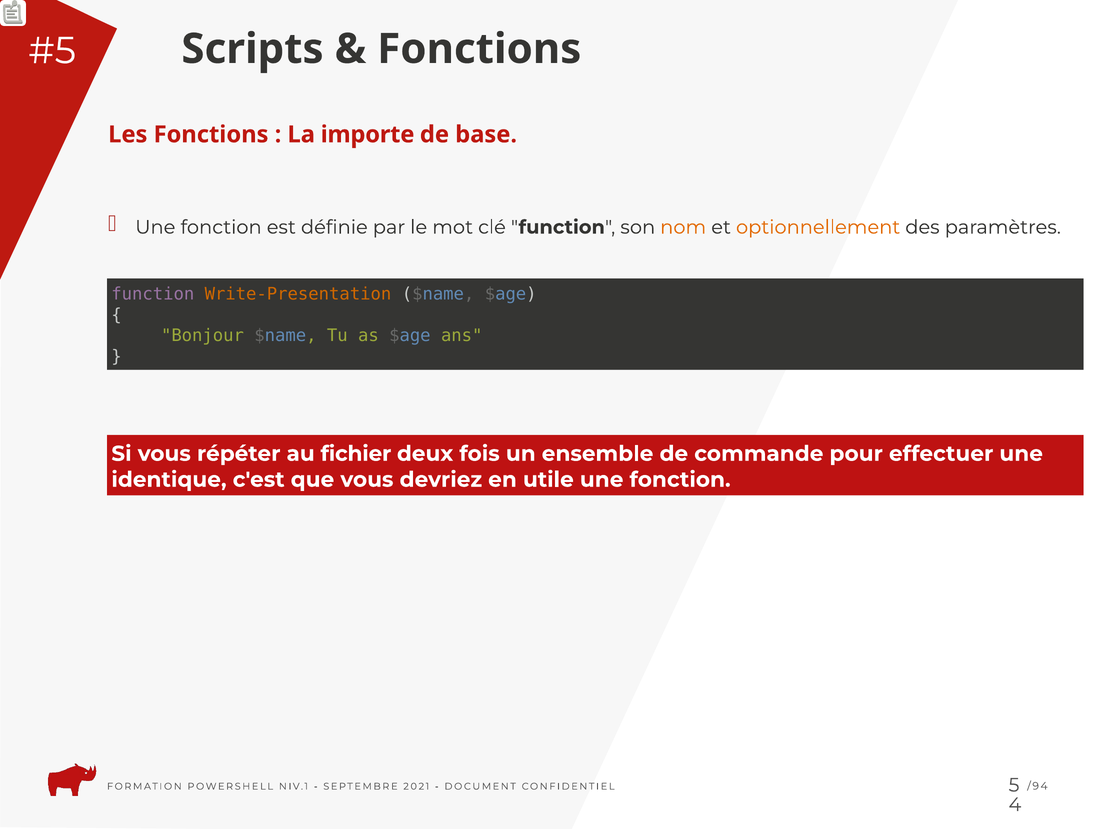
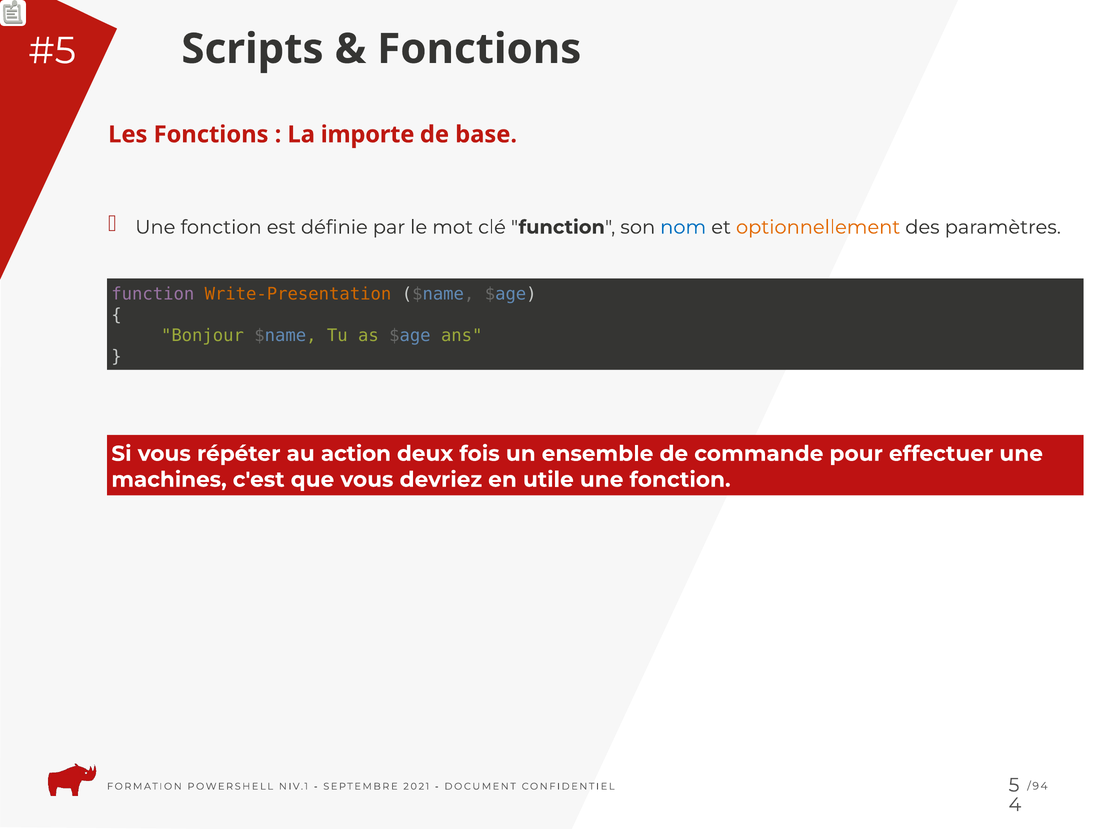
nom colour: orange -> blue (683, 227)
fichier: fichier -> action (356, 454)
identique: identique -> machines (169, 480)
